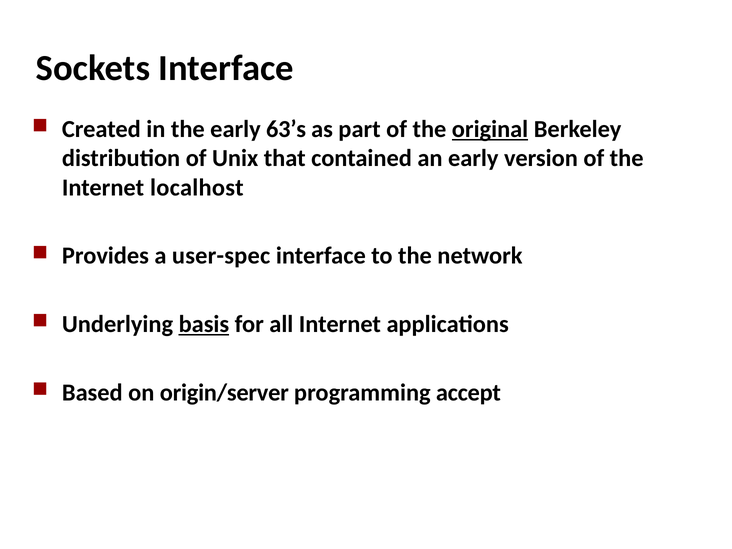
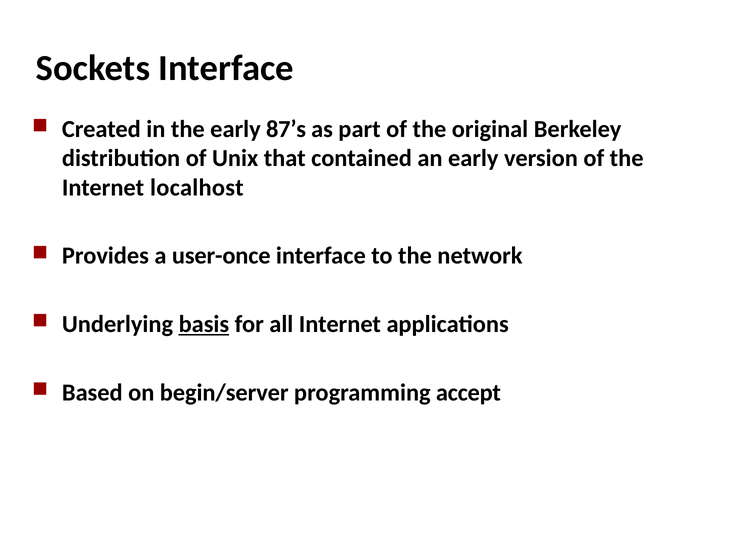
63’s: 63’s -> 87’s (286, 129)
original underline: present -> none (490, 129)
user-spec: user-spec -> user-once (221, 256)
origin/server: origin/server -> begin/server (224, 393)
